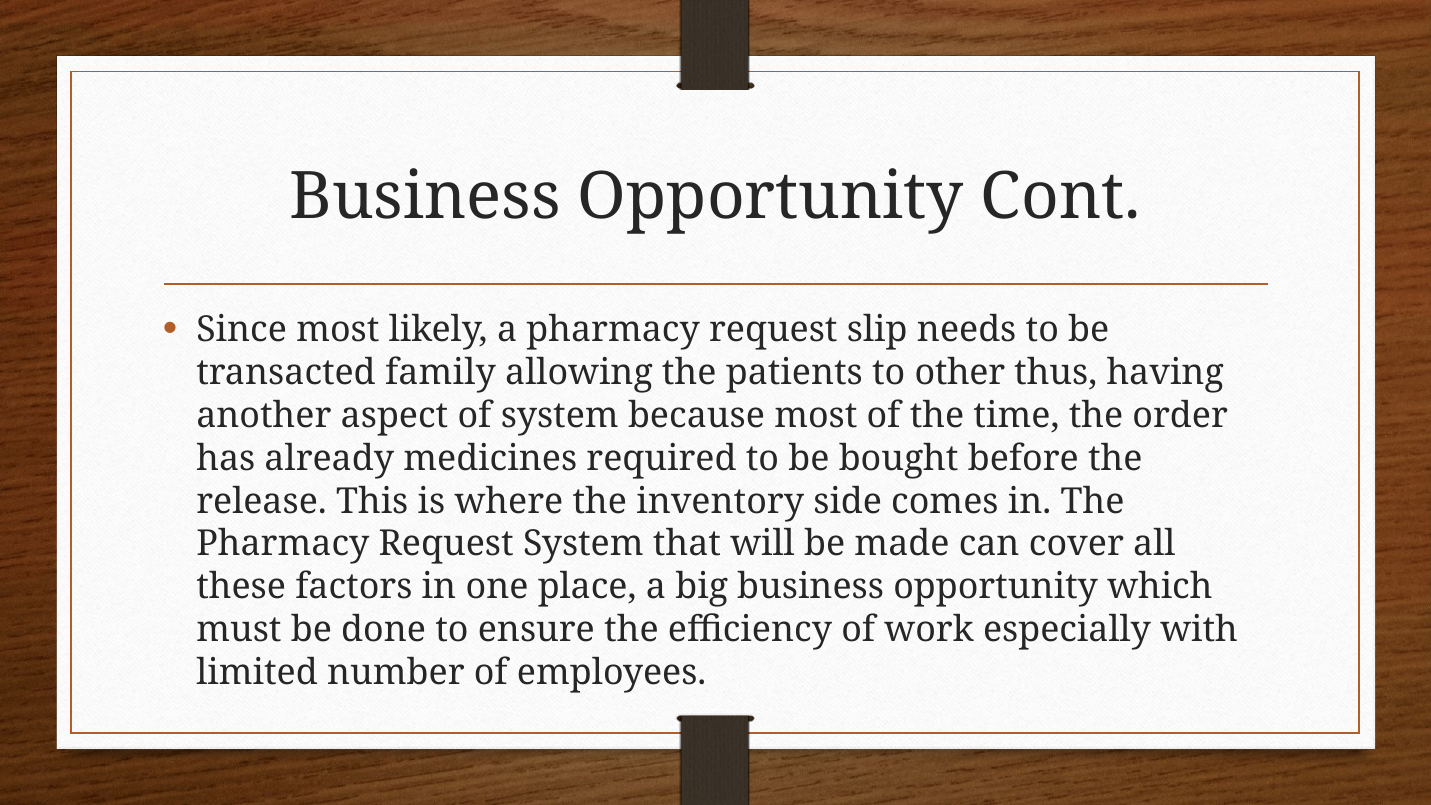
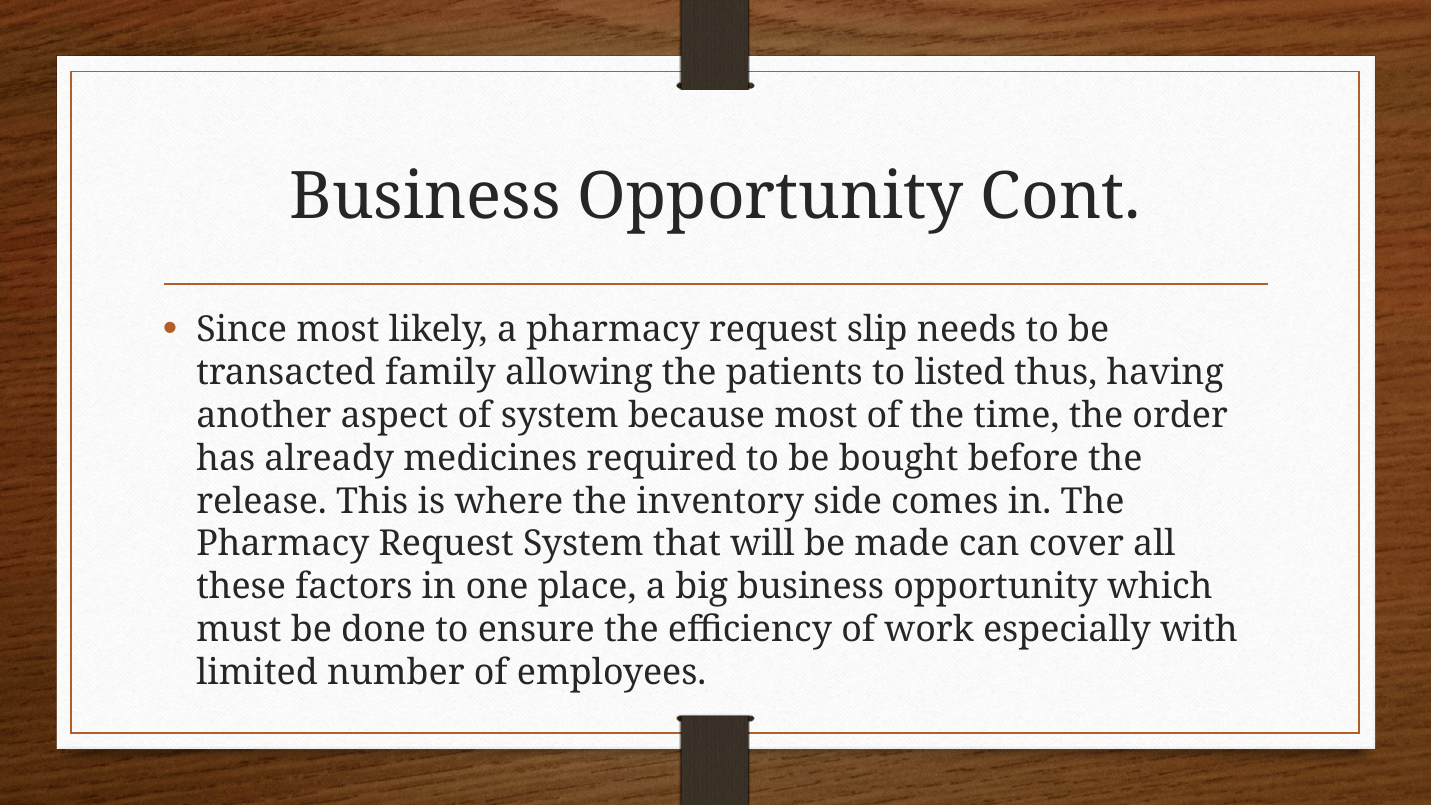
other: other -> listed (960, 372)
